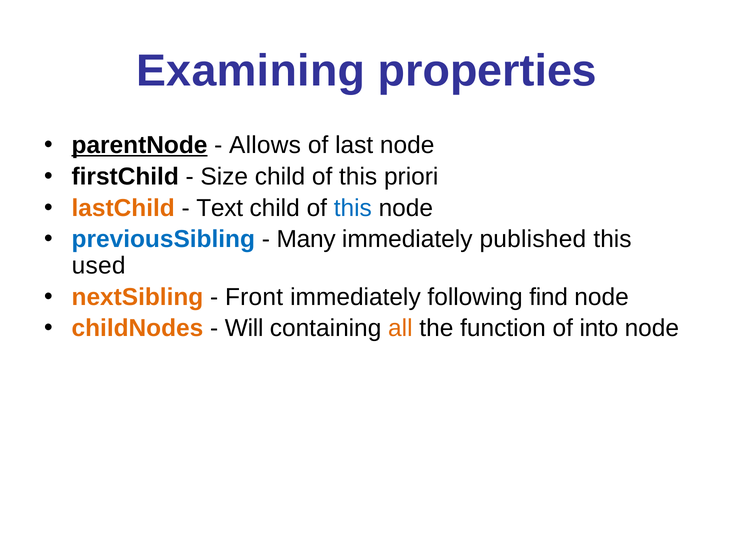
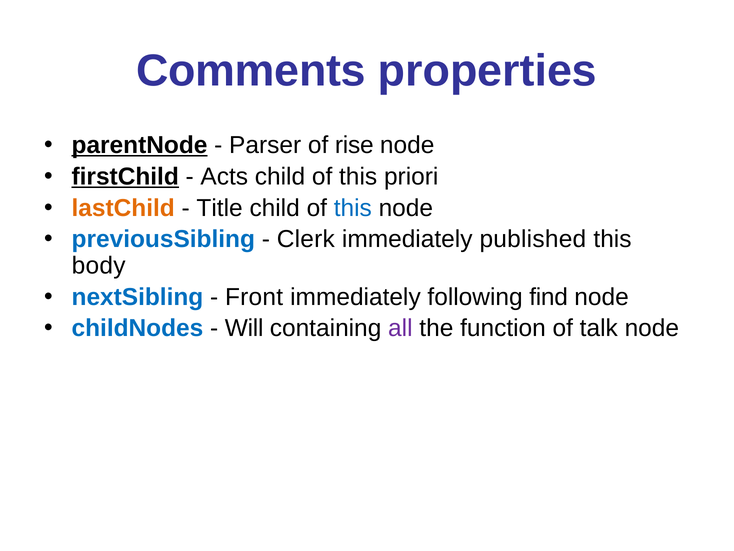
Examining: Examining -> Comments (251, 71)
Allows: Allows -> Parser (265, 145)
last: last -> rise (354, 145)
firstChild underline: none -> present (125, 176)
Size: Size -> Acts (224, 176)
Text: Text -> Title (220, 208)
Many: Many -> Clerk (306, 239)
used: used -> body (99, 265)
nextSibling colour: orange -> blue (137, 297)
childNodes colour: orange -> blue (137, 328)
all colour: orange -> purple (400, 328)
into: into -> talk (599, 328)
